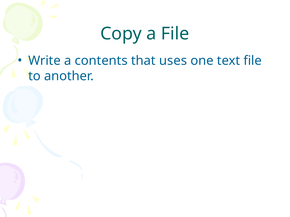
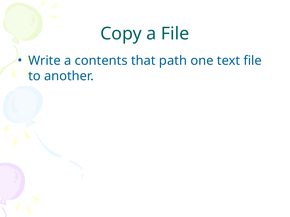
uses: uses -> path (173, 61)
